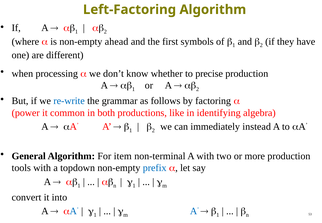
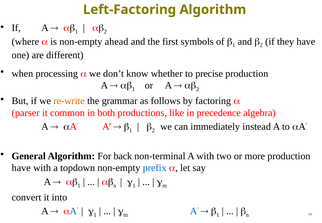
re-write colour: blue -> orange (69, 101)
power: power -> parser (26, 113)
identifying: identifying -> precedence (219, 113)
item: item -> back (123, 156)
tools: tools -> have (21, 168)
